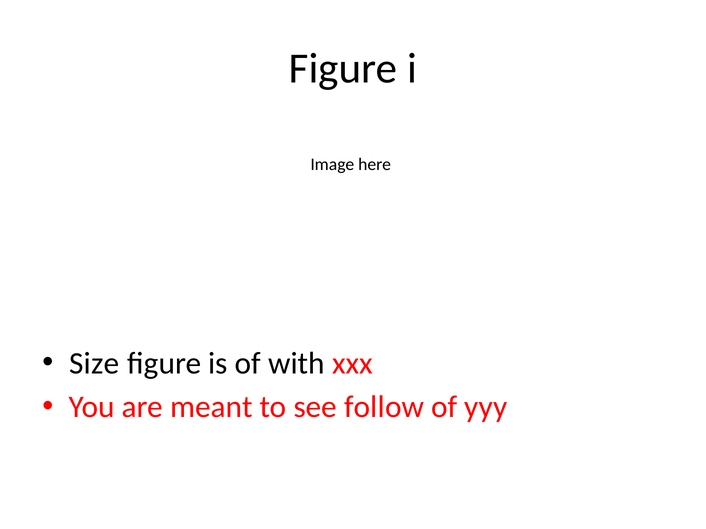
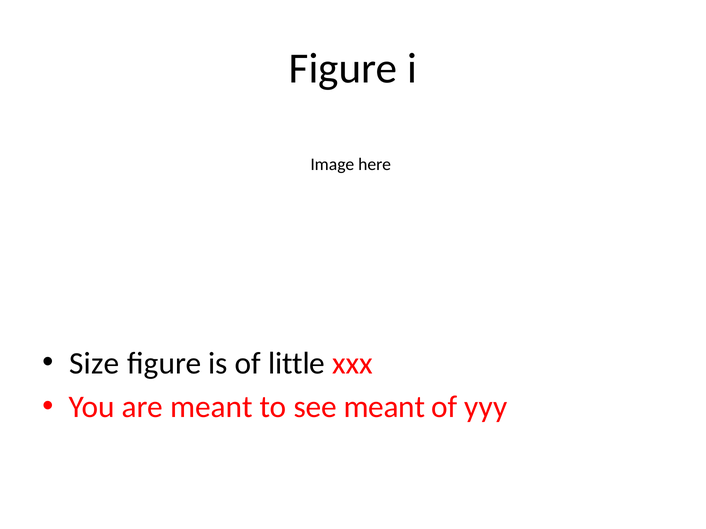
with: with -> little (297, 364)
see follow: follow -> meant (384, 407)
